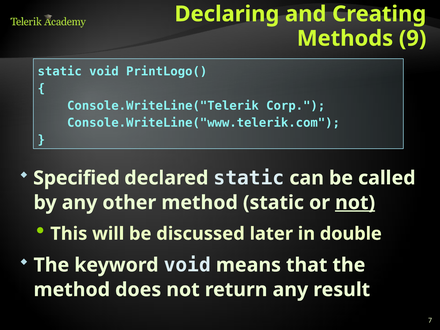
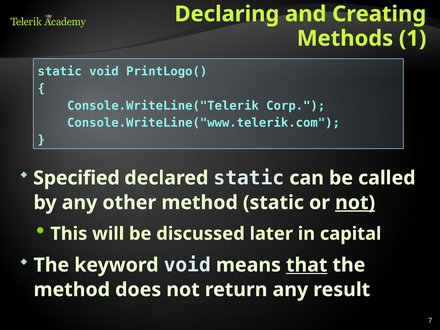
9: 9 -> 1 (413, 38)
double: double -> capital (351, 234)
that underline: none -> present (307, 265)
